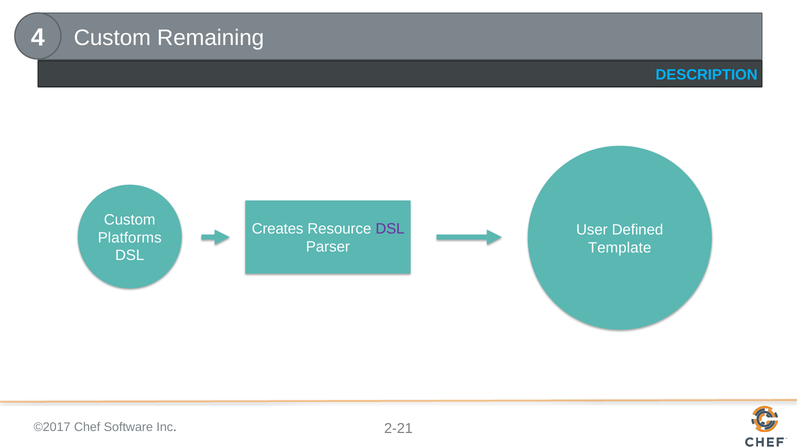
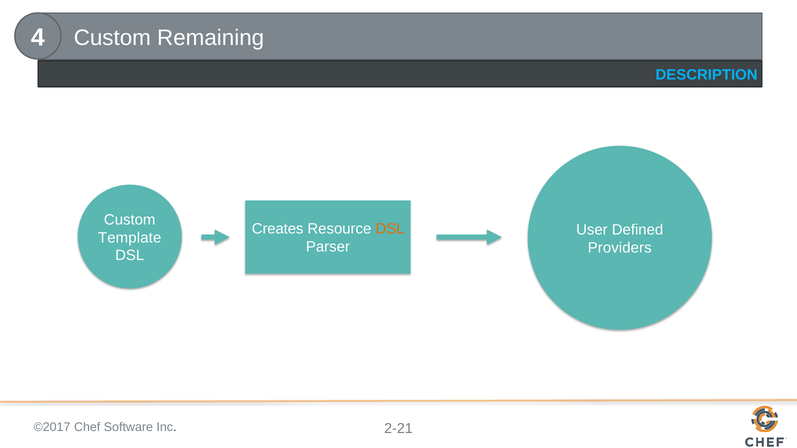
DSL colour: purple -> orange (390, 229)
Platforms: Platforms -> Template (130, 238)
Template: Template -> Providers (620, 248)
